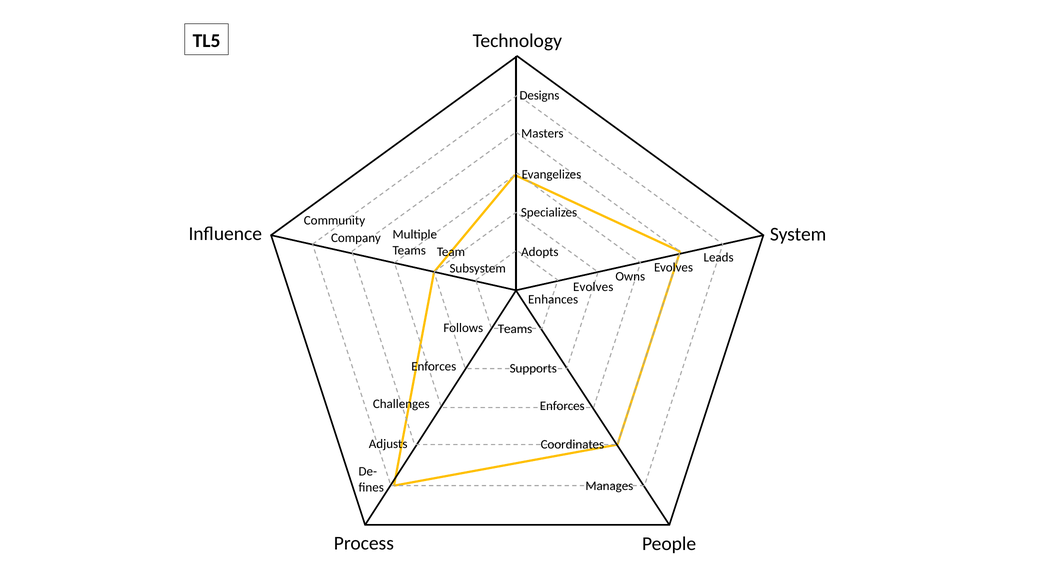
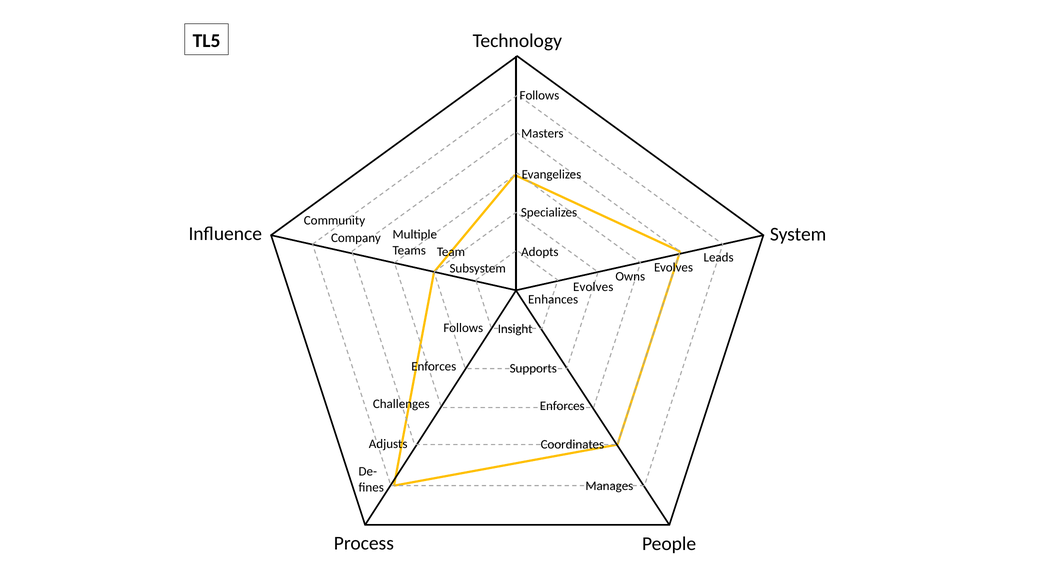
Designs: Designs -> Follows (539, 95)
Teams: Teams -> Insight (515, 329)
